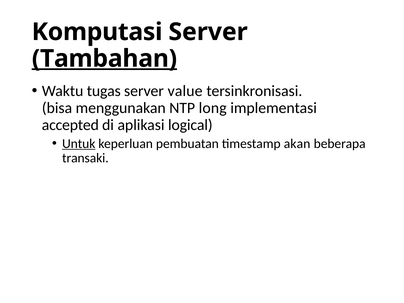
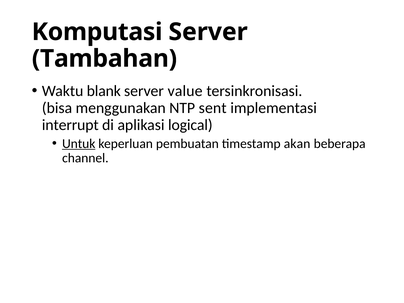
Tambahan underline: present -> none (104, 59)
tugas: tugas -> blank (104, 91)
long: long -> sent (213, 108)
accepted: accepted -> interrupt (70, 125)
transaki: transaki -> channel (85, 158)
